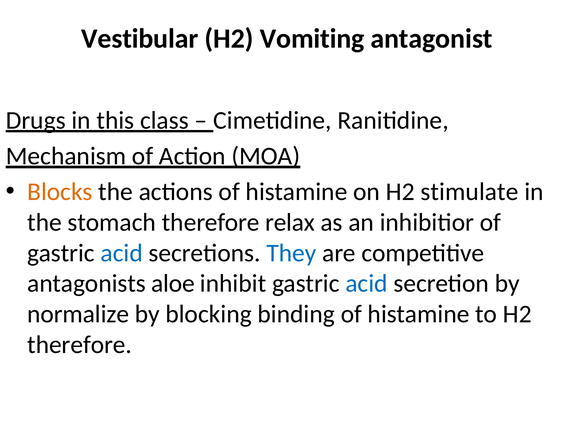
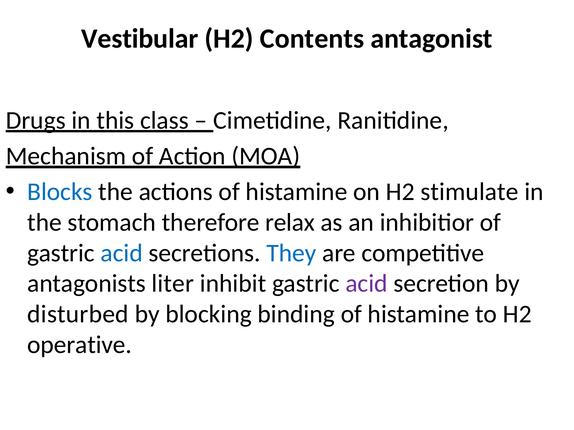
Vomiting: Vomiting -> Contents (312, 39)
Blocks colour: orange -> blue (60, 192)
aloe: aloe -> liter (173, 284)
acid colour: blue -> purple (367, 284)
normalize: normalize -> disturbed (78, 315)
therefore: therefore -> operative (80, 345)
